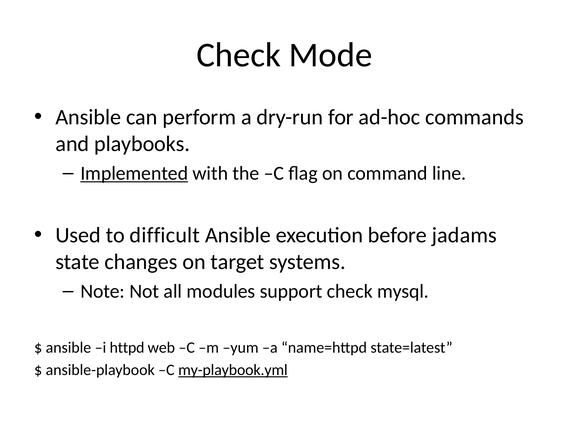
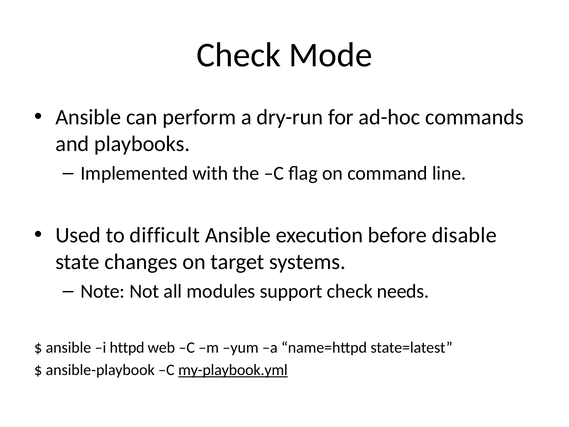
Implemented underline: present -> none (134, 173)
jadams: jadams -> disable (464, 235)
mysql: mysql -> needs (403, 291)
